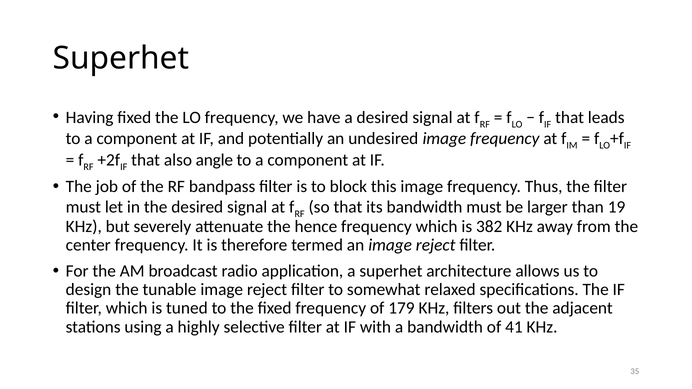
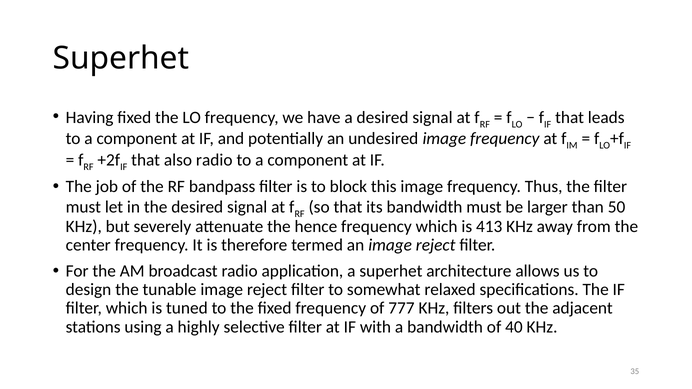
also angle: angle -> radio (214, 160)
19: 19 -> 50 (617, 207)
382: 382 -> 413 (489, 227)
179: 179 -> 777 (401, 308)
41: 41 -> 40 (514, 327)
